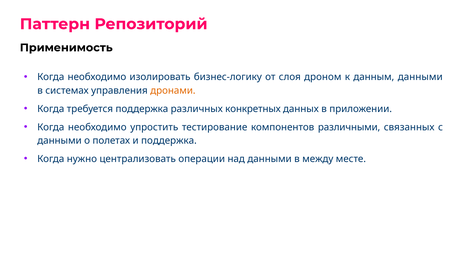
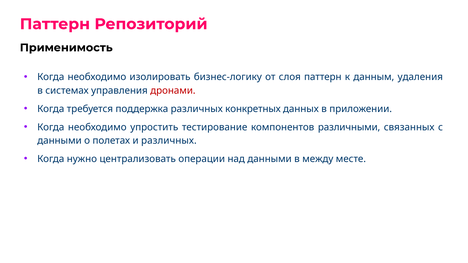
слоя дроном: дроном -> паттерн (323, 77)
данным данными: данными -> удаления (420, 77)
дронами colour: orange -> red (173, 91)
и поддержка: поддержка -> различных (169, 141)
